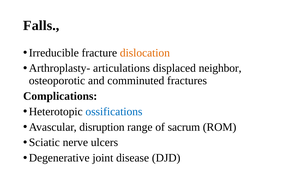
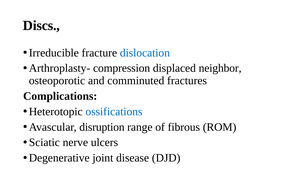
Falls: Falls -> Discs (41, 26)
dislocation colour: orange -> blue (145, 53)
articulations: articulations -> compression (122, 68)
sacrum: sacrum -> fibrous (184, 127)
